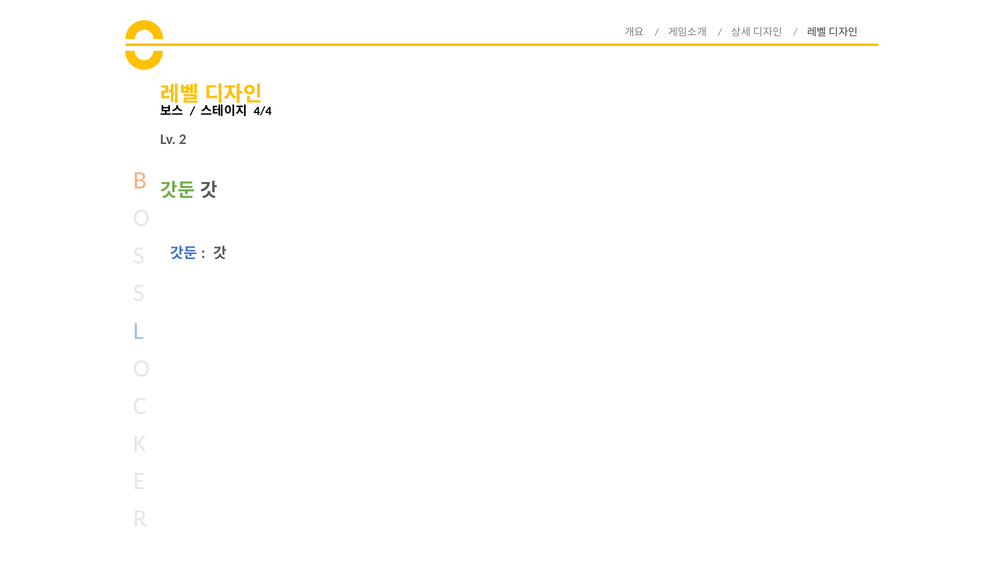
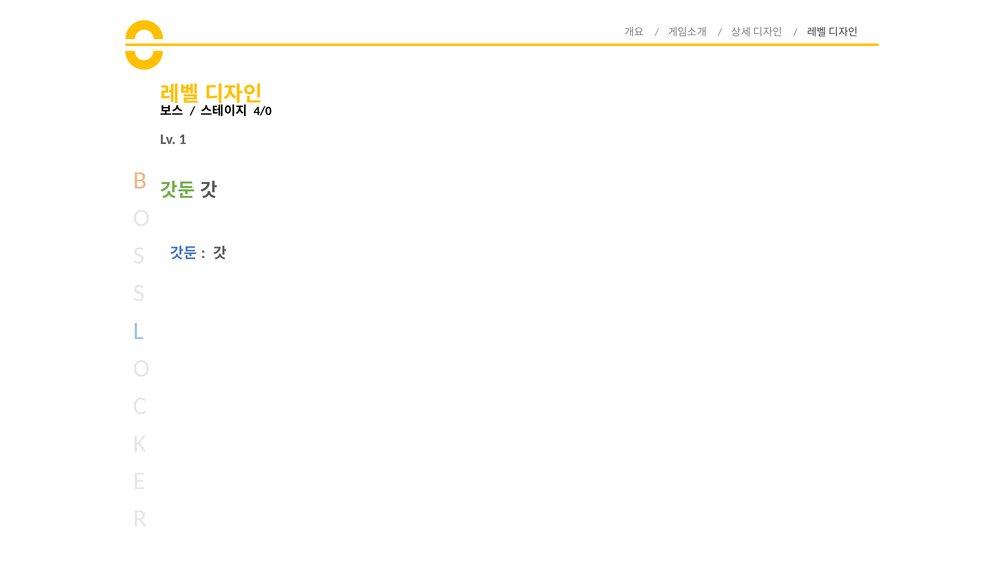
4/4: 4/4 -> 4/0 (263, 111)
2: 2 -> 1 (183, 139)
